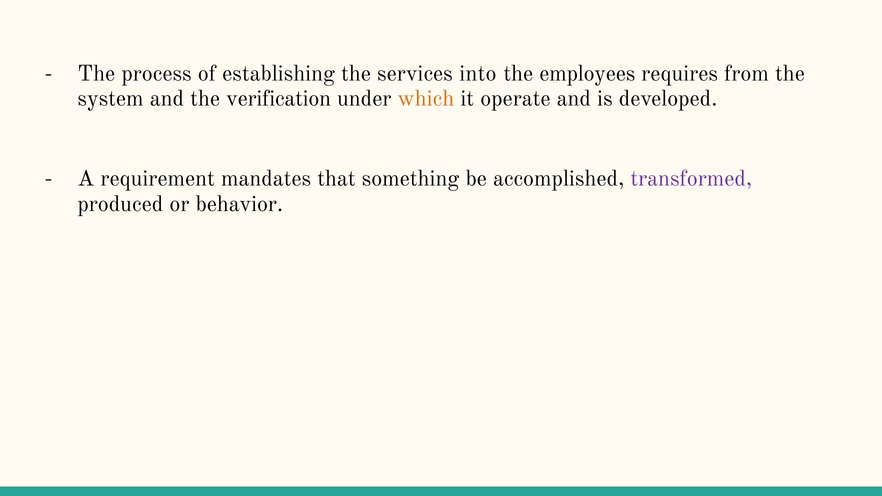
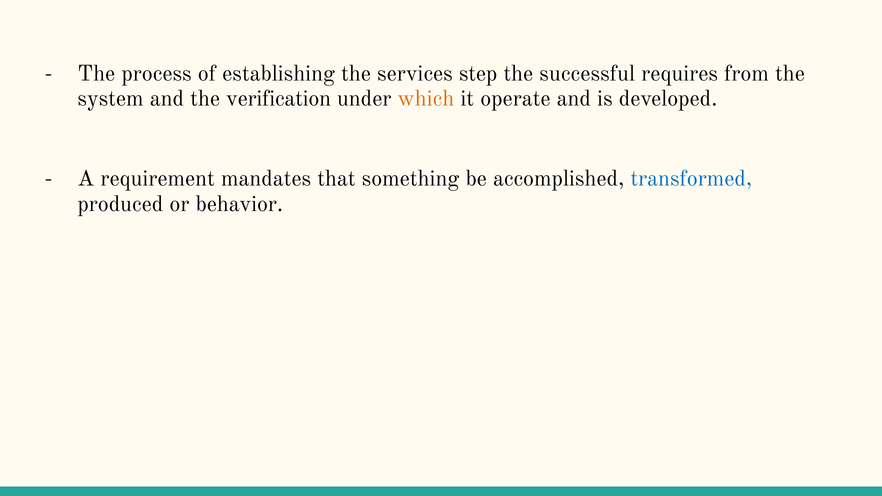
into: into -> step (478, 73)
employees: employees -> successful (587, 73)
transformed colour: purple -> blue (691, 179)
